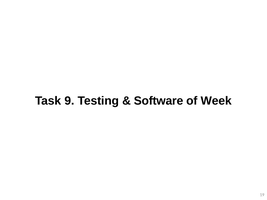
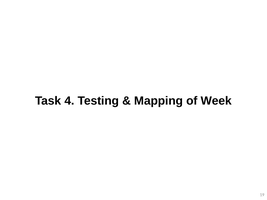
9: 9 -> 4 (69, 101)
Software: Software -> Mapping (159, 101)
